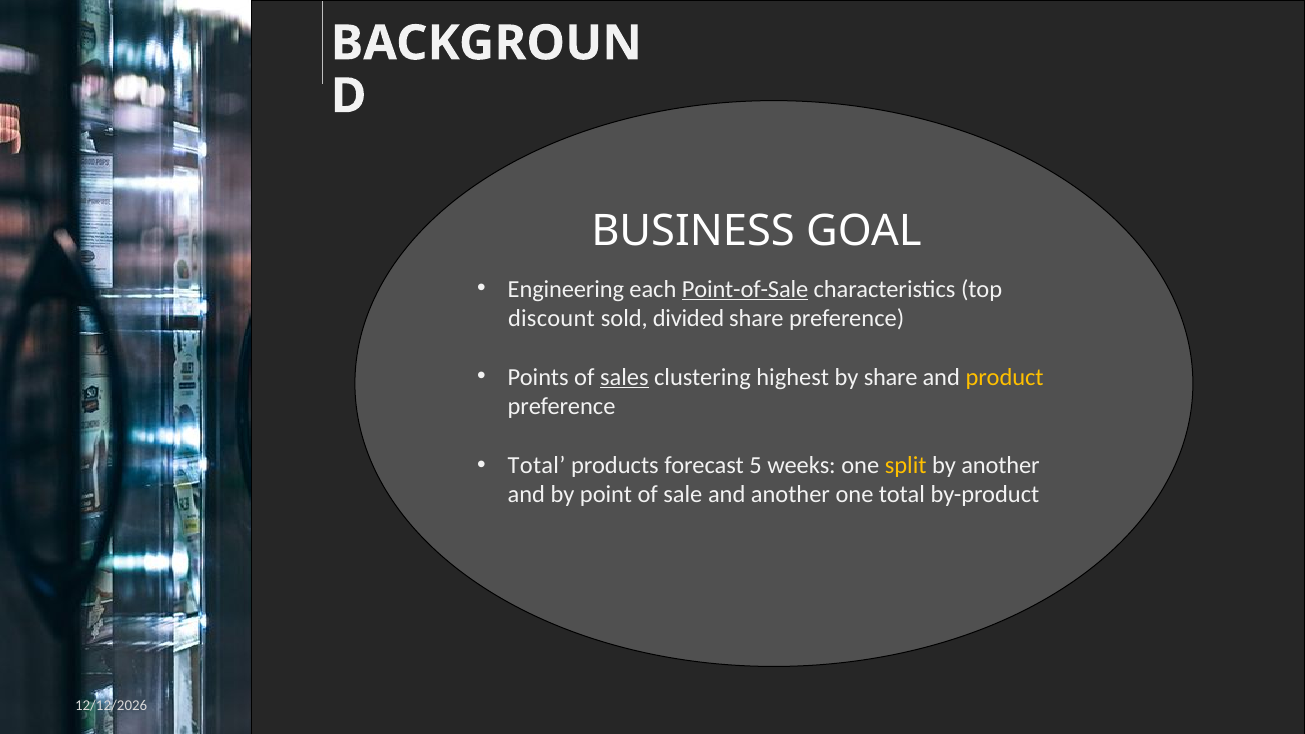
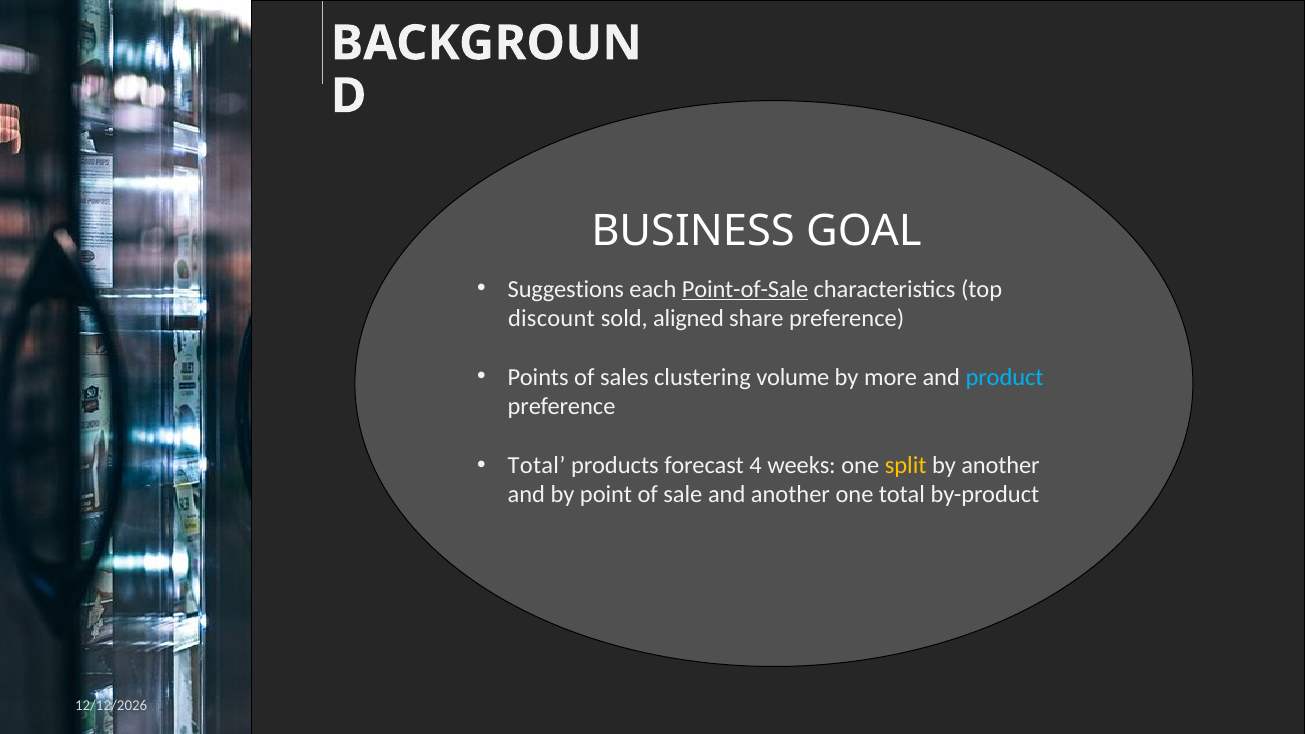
Engineering: Engineering -> Suggestions (566, 289)
divided: divided -> aligned (689, 319)
sales underline: present -> none (624, 377)
highest: highest -> volume (793, 377)
by share: share -> more (891, 377)
product colour: yellow -> light blue (1005, 377)
5: 5 -> 4 (756, 465)
